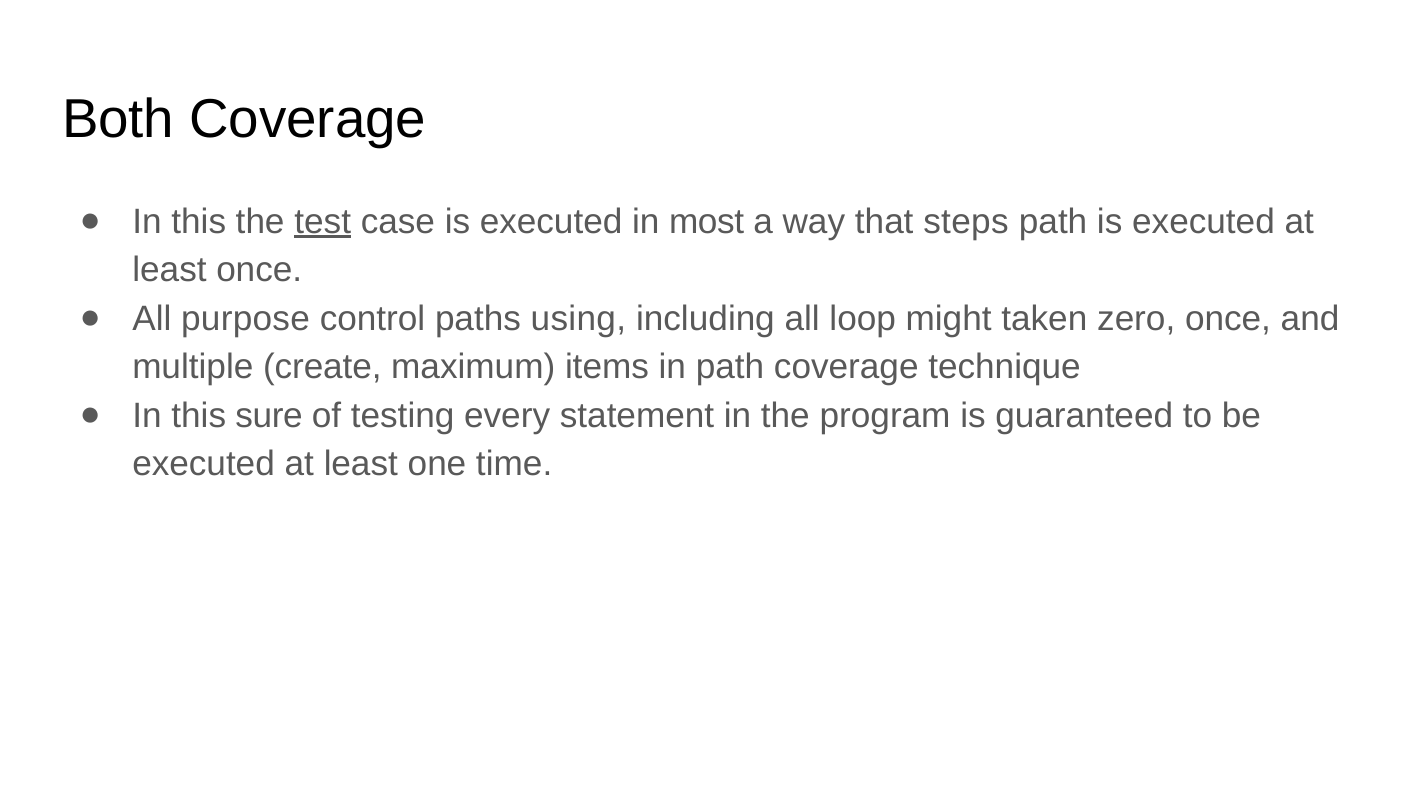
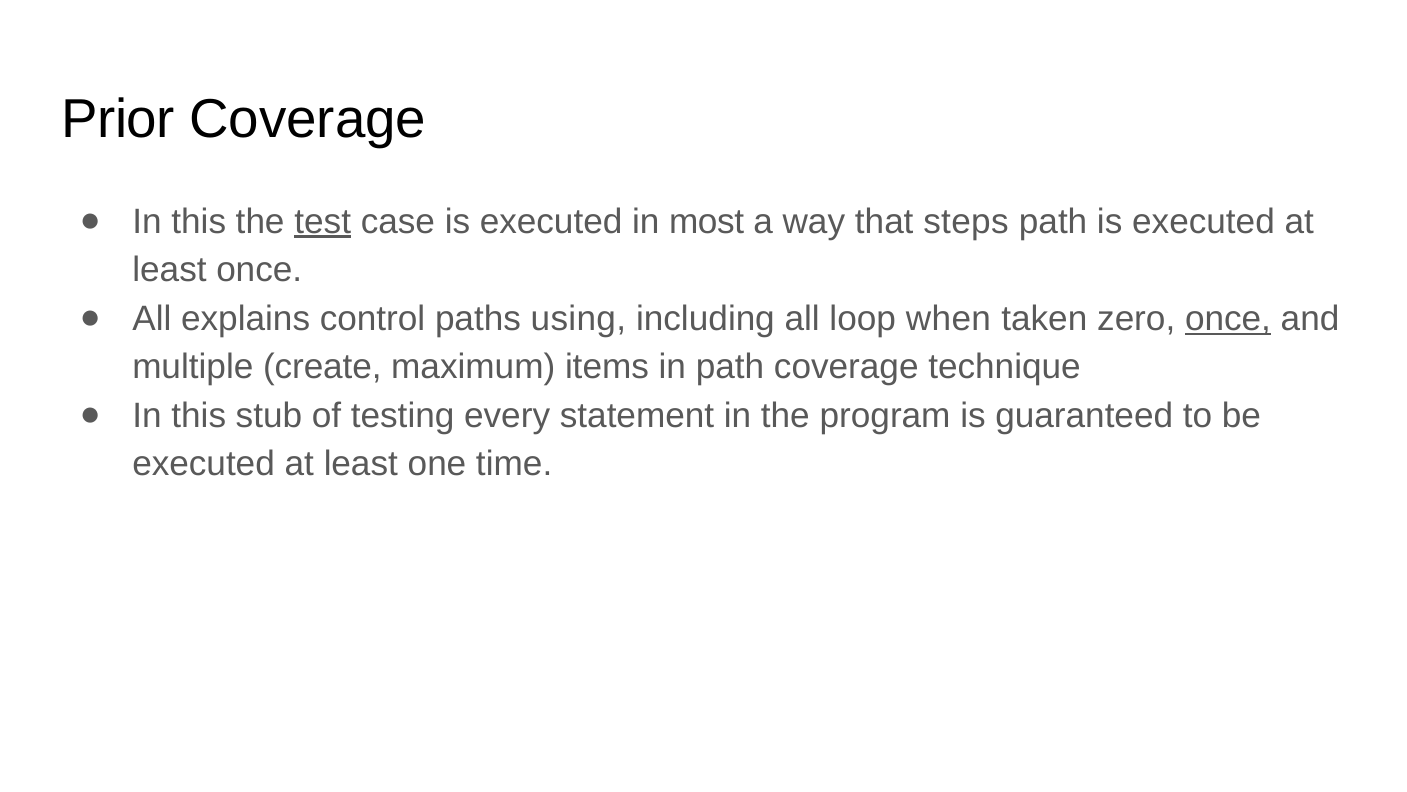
Both: Both -> Prior (118, 119)
purpose: purpose -> explains (246, 318)
might: might -> when (948, 318)
once underline: none -> present (1228, 318)
sure: sure -> stub (269, 415)
